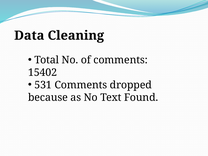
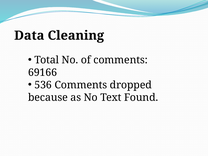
15402: 15402 -> 69166 (43, 72)
531: 531 -> 536 (43, 85)
